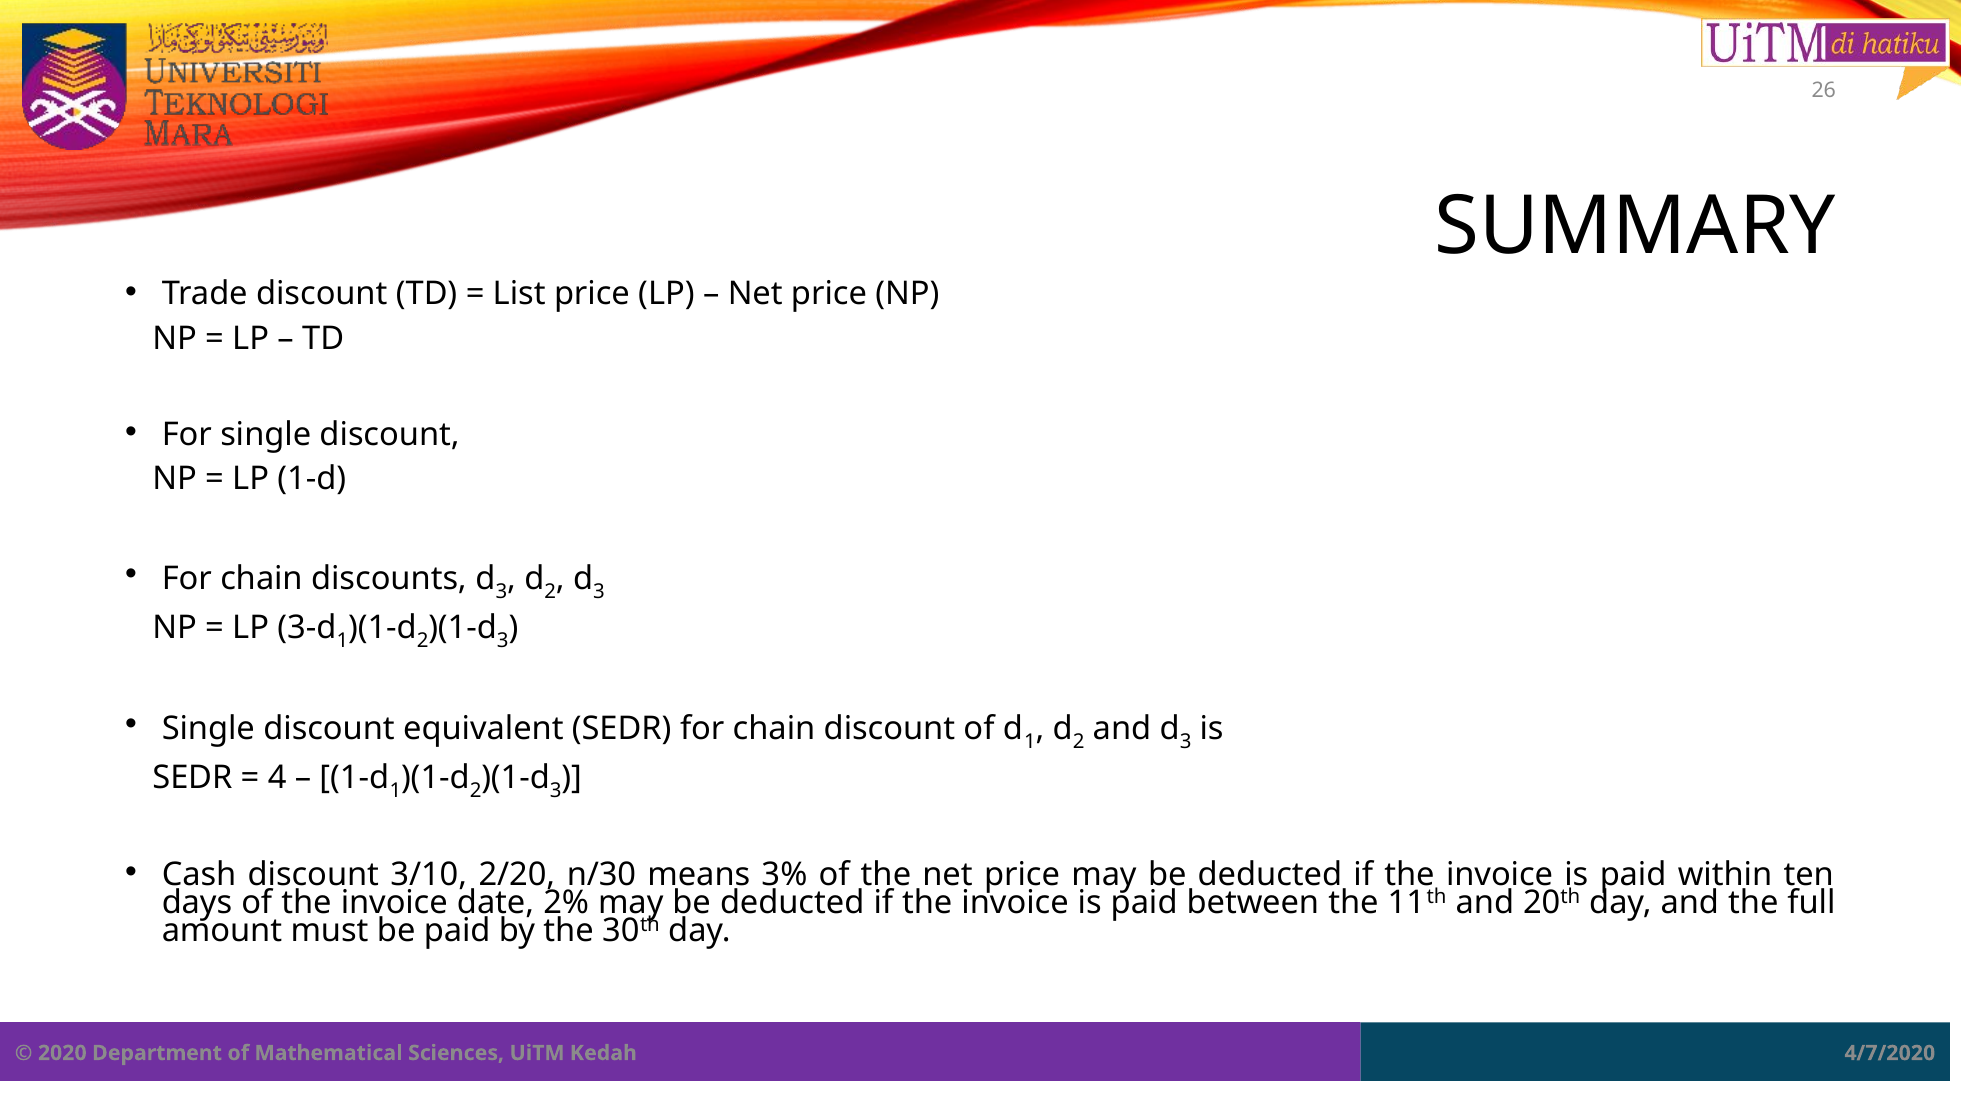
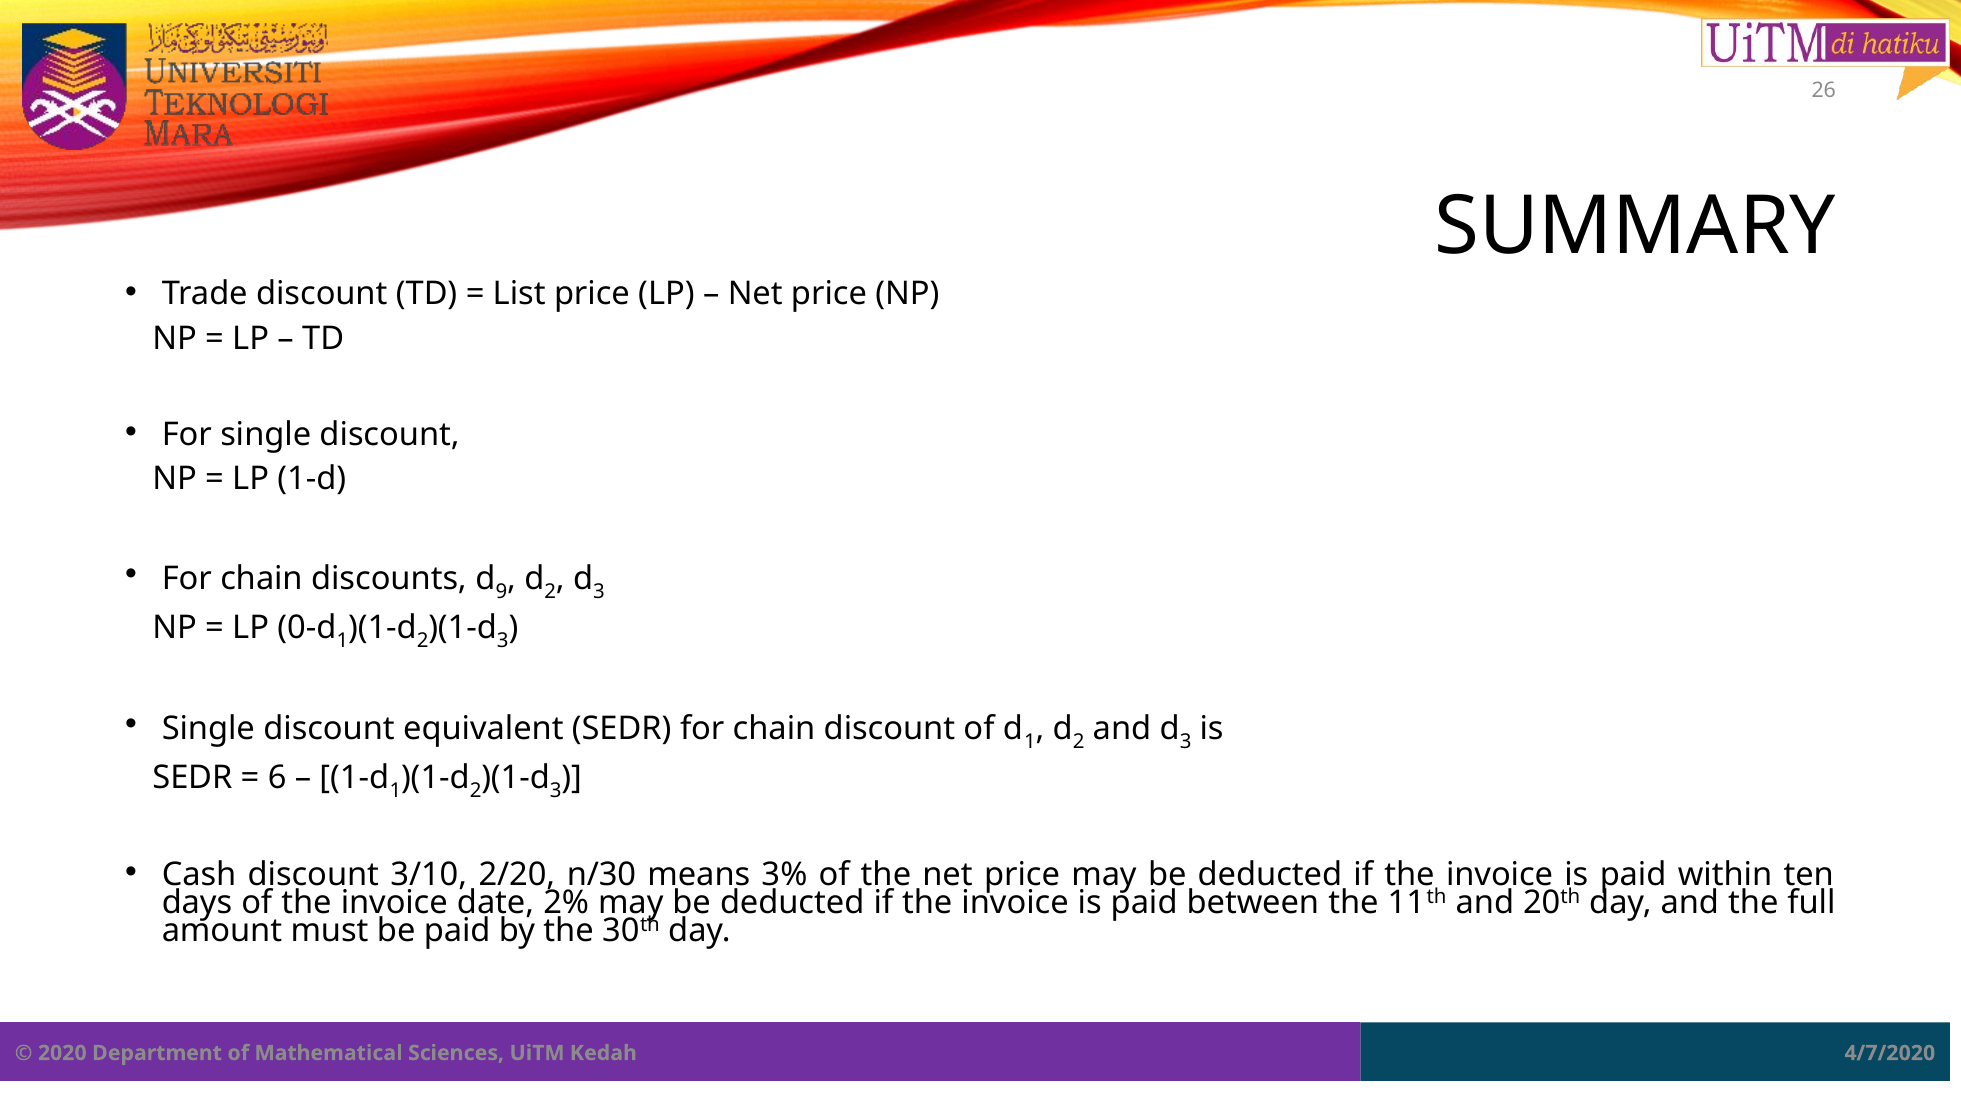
3: 3 -> 9 (501, 592)
3-d: 3-d -> 0-d (307, 628)
4: 4 -> 6 (277, 778)
